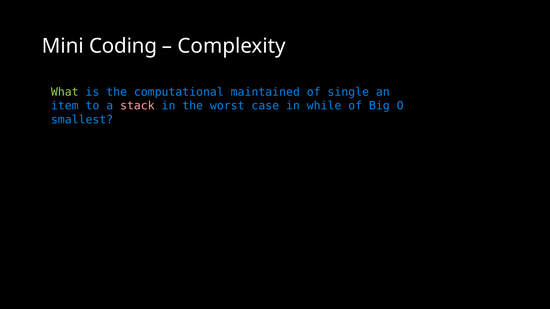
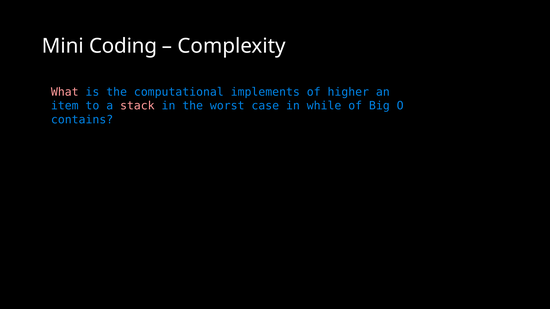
What colour: light green -> pink (65, 92)
maintained: maintained -> implements (265, 92)
single: single -> higher (348, 92)
smallest: smallest -> contains (82, 120)
